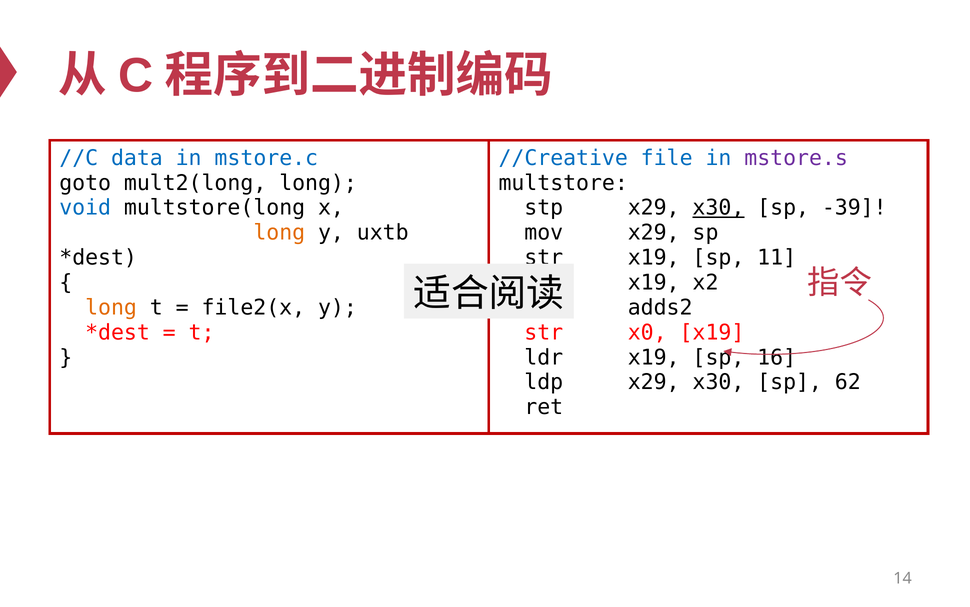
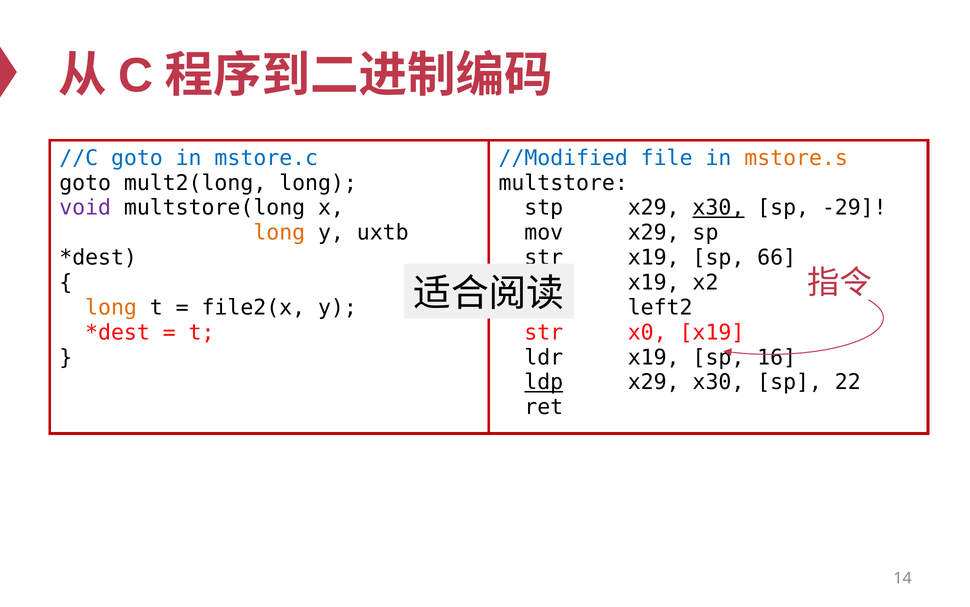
//C data: data -> goto (137, 158)
//Creative: //Creative -> //Modified (563, 158)
mstore.s colour: purple -> orange (796, 158)
void colour: blue -> purple (85, 208)
-39: -39 -> -29 (854, 208)
11: 11 -> 66 (777, 257)
adds2: adds2 -> left2 (660, 307)
ldp underline: none -> present (544, 382)
62: 62 -> 22 (848, 382)
